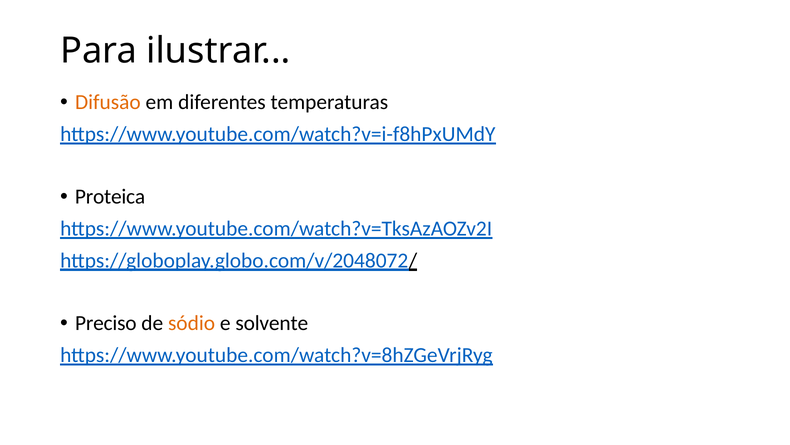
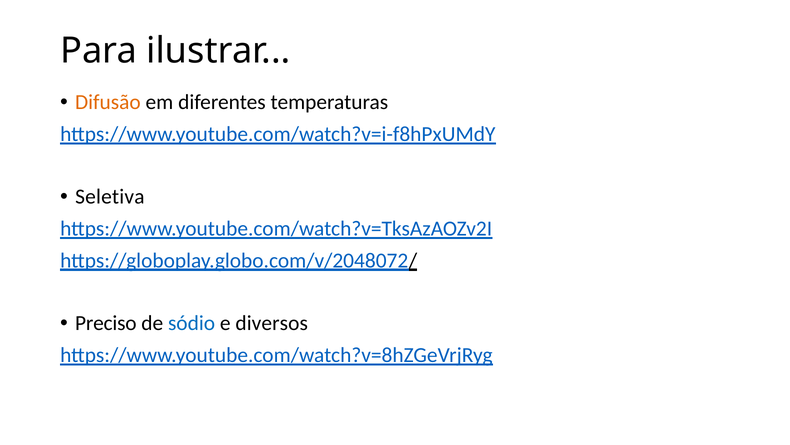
Proteica: Proteica -> Seletiva (110, 197)
sódio colour: orange -> blue (192, 323)
solvente: solvente -> diversos (272, 323)
